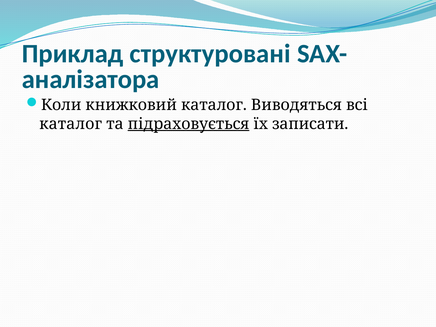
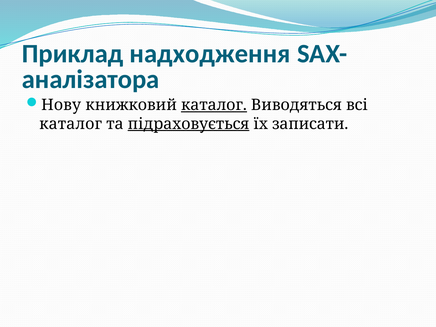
структуровані: структуровані -> надходження (210, 54)
Коли: Коли -> Нову (61, 105)
каталог underline: none -> present (214, 105)
